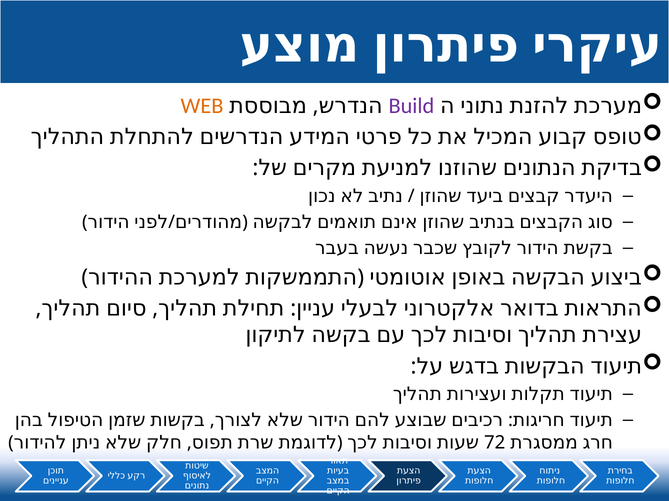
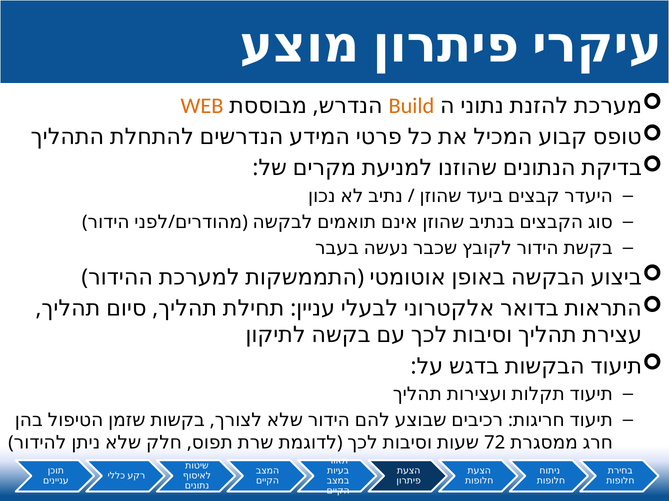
Build colour: purple -> orange (411, 106)
